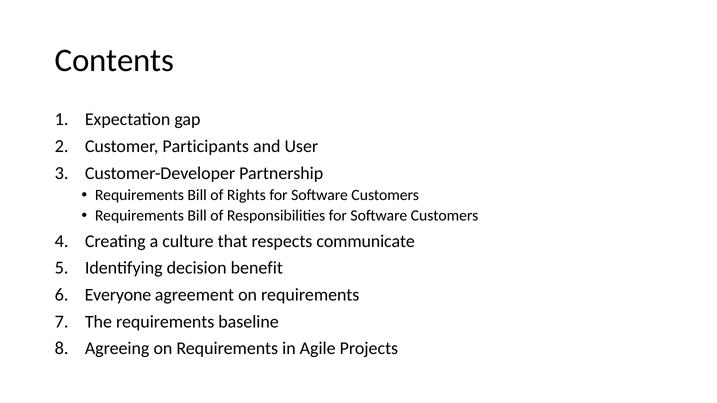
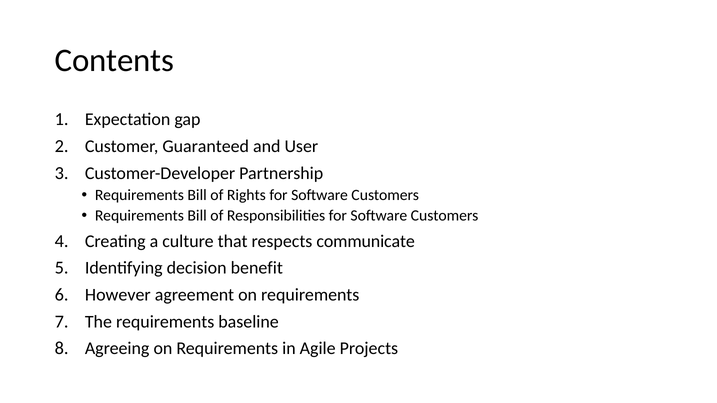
Participants: Participants -> Guaranteed (206, 146)
Everyone: Everyone -> However (118, 295)
